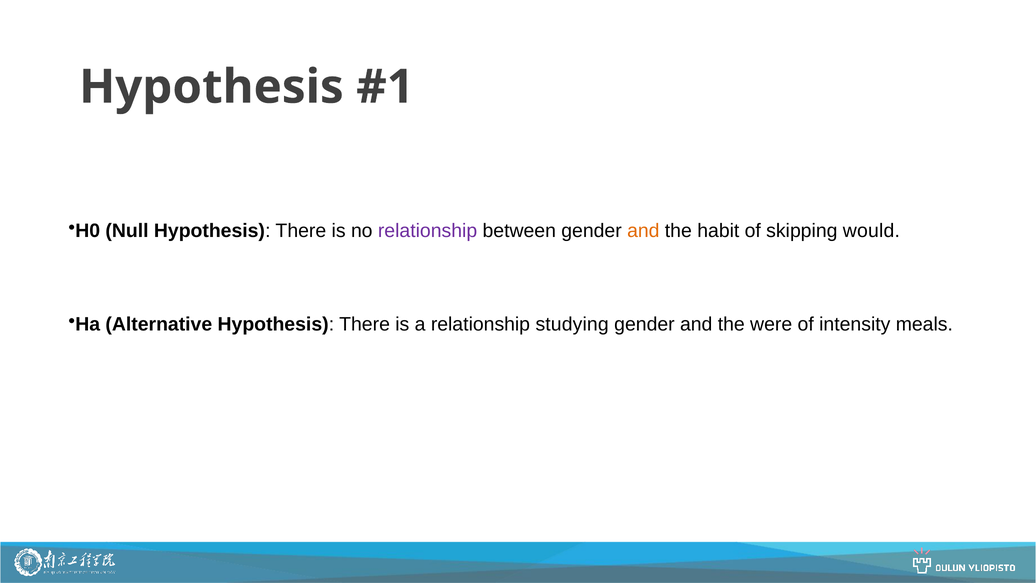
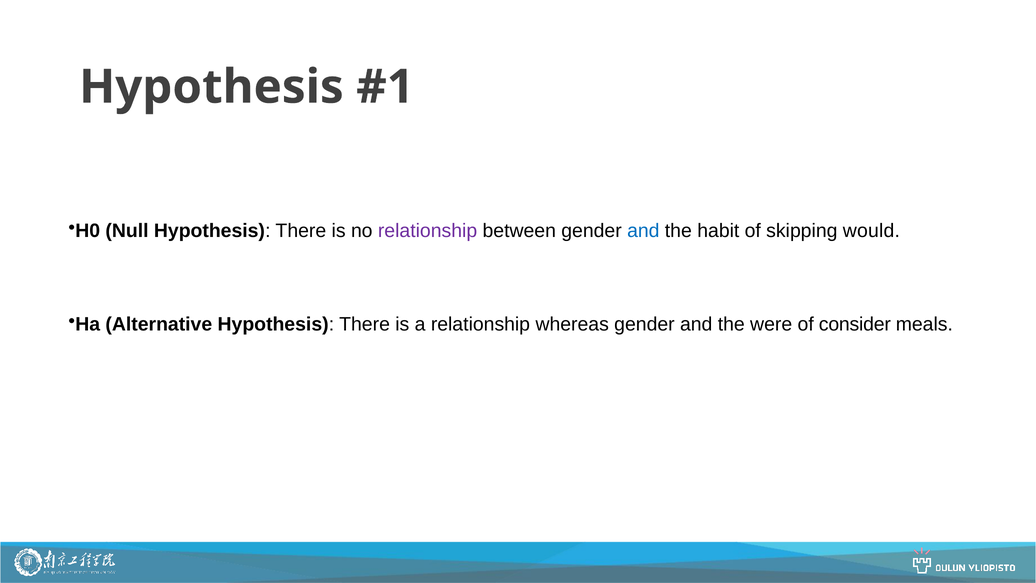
and colour: orange -> blue (643, 231)
studying: studying -> whereas (572, 324)
intensity: intensity -> consider (855, 324)
